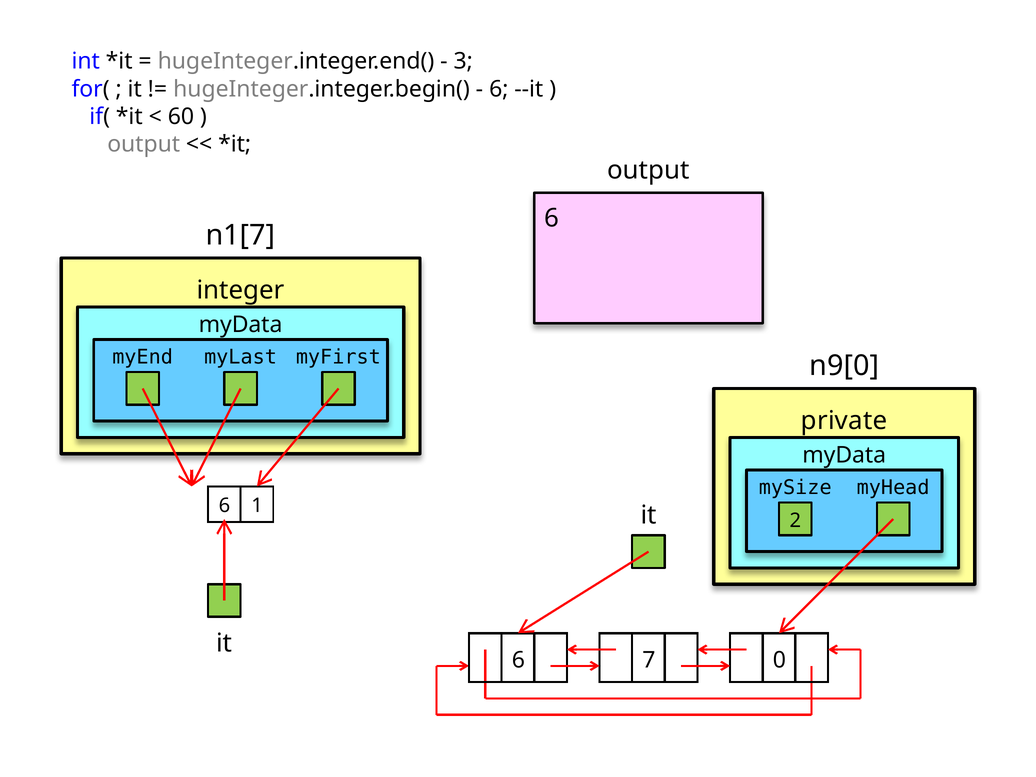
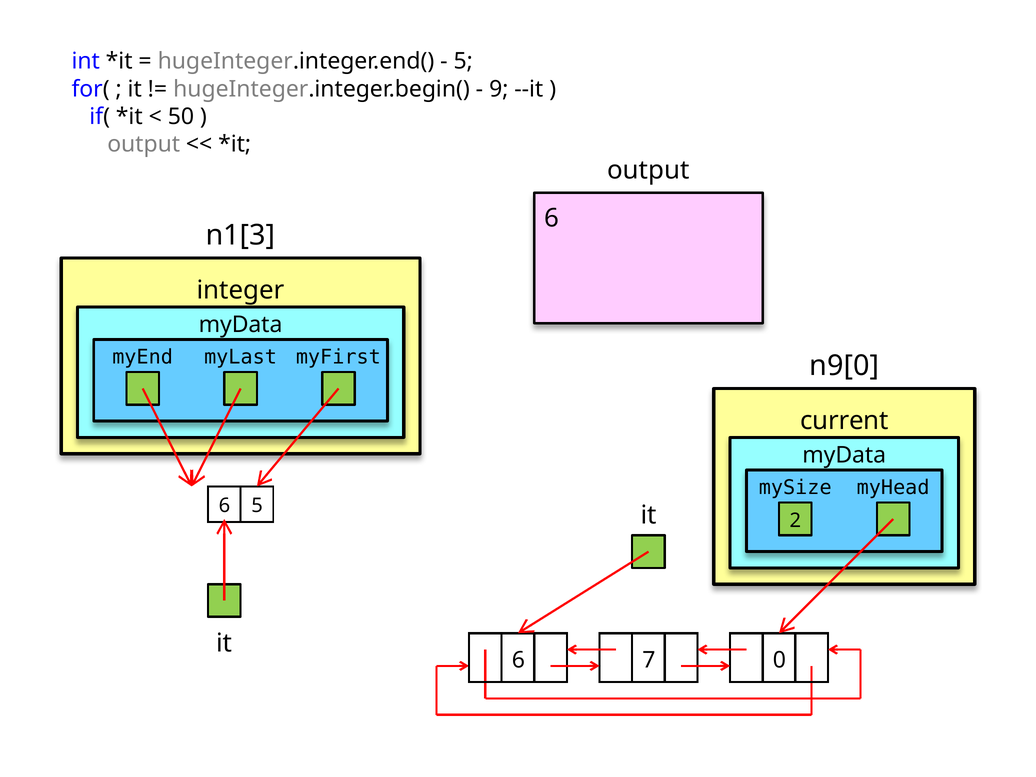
3: 3 -> 5 (463, 61)
6: 6 -> 9 (499, 89)
60: 60 -> 50 (181, 117)
n1[7: n1[7 -> n1[3 (241, 235)
private: private -> current (844, 421)
6 1: 1 -> 5 (257, 505)
